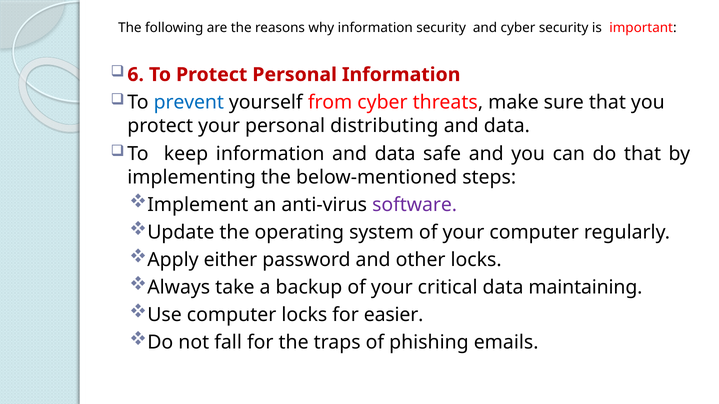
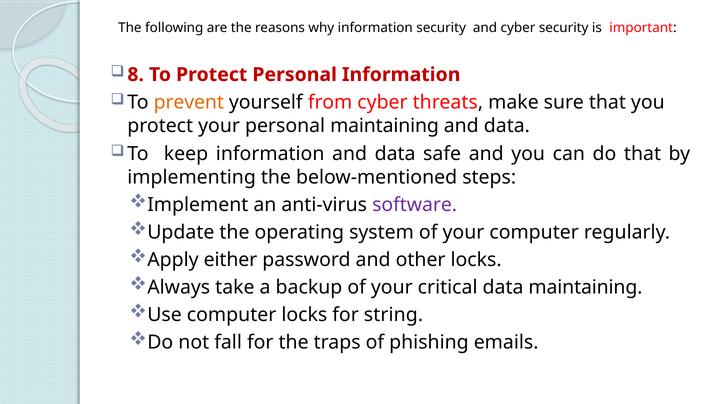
6: 6 -> 8 (136, 75)
prevent colour: blue -> orange (189, 103)
personal distributing: distributing -> maintaining (385, 126)
easier: easier -> string (393, 315)
